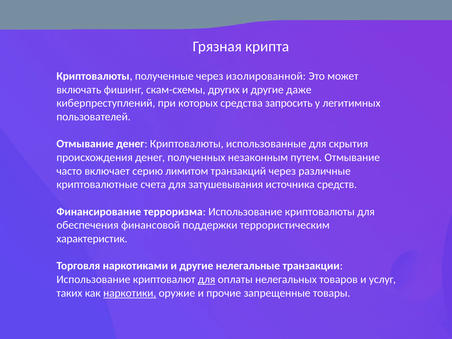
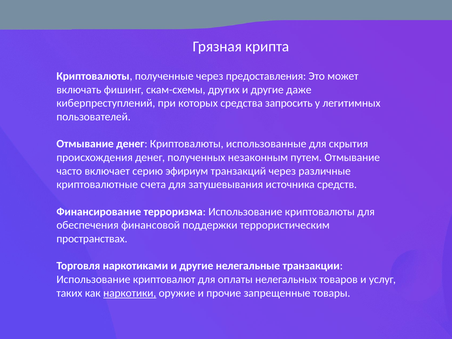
изолированной: изолированной -> предоставления (266, 76)
лимитом: лимитом -> эфириум (187, 171)
характеристик: характеристик -> пространствах (92, 239)
для underline: present -> none (207, 279)
